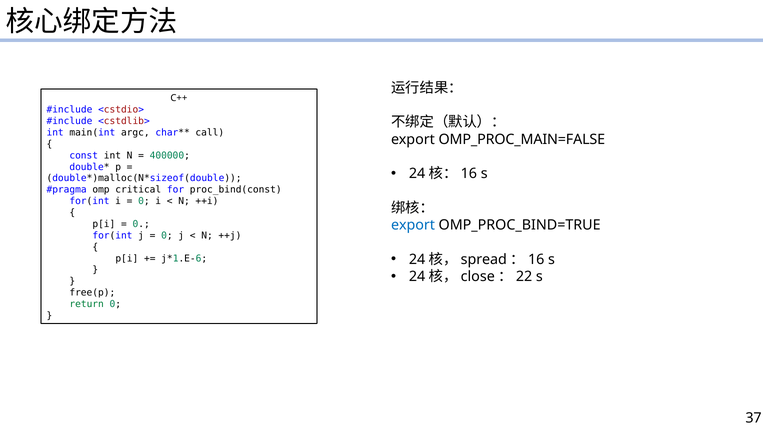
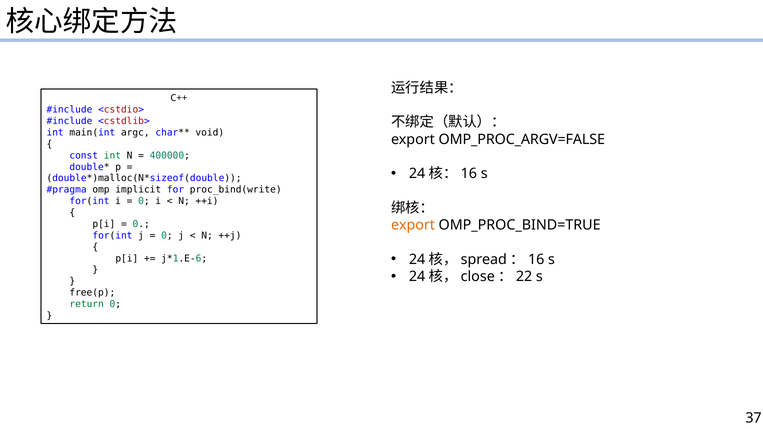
call: call -> void (210, 133)
OMP_PROC_MAIN=FALSE: OMP_PROC_MAIN=FALSE -> OMP_PROC_ARGV=FALSE (522, 139)
int colour: black -> green (112, 156)
critical: critical -> implicit (138, 190)
proc_bind(const: proc_bind(const -> proc_bind(write (236, 190)
export colour: blue -> orange (413, 225)
